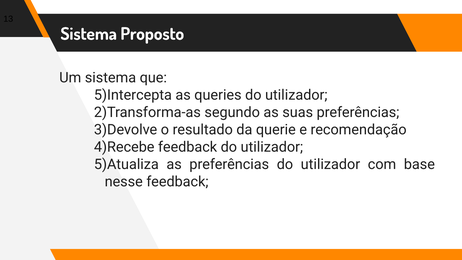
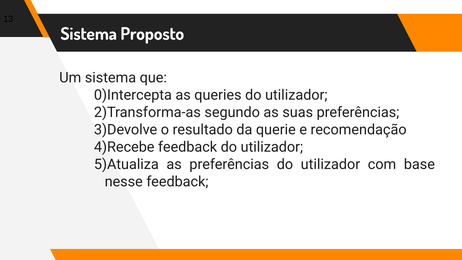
5)Intercepta: 5)Intercepta -> 0)Intercepta (133, 95)
